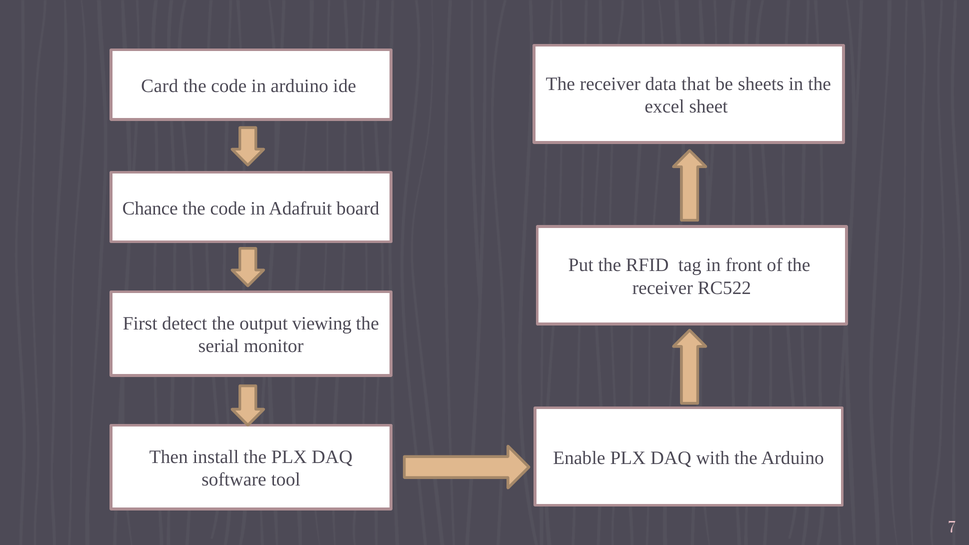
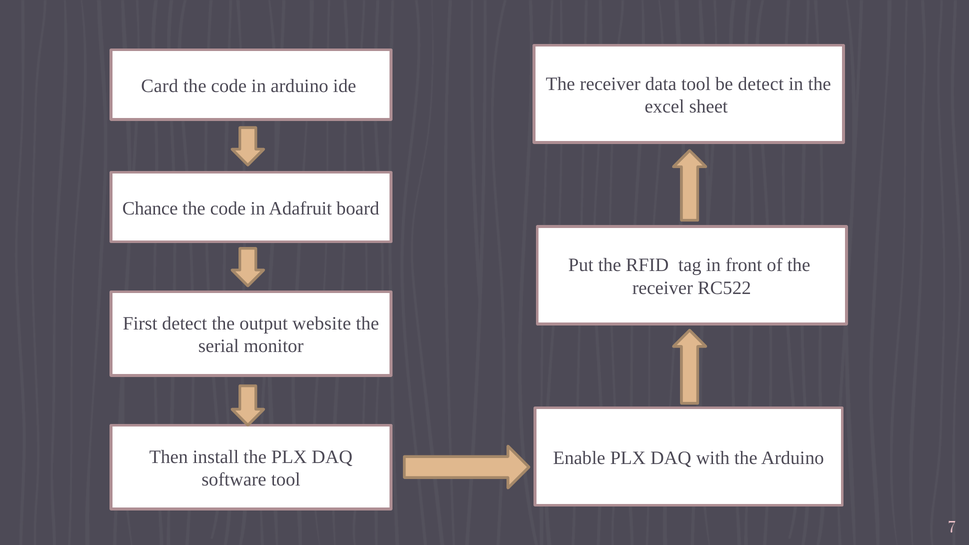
data that: that -> tool (696, 84)
be sheets: sheets -> detect (761, 84)
viewing: viewing -> website (322, 324)
